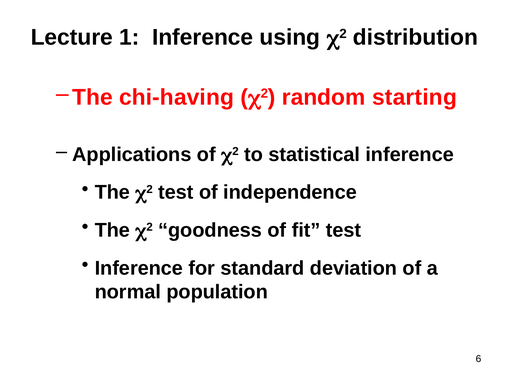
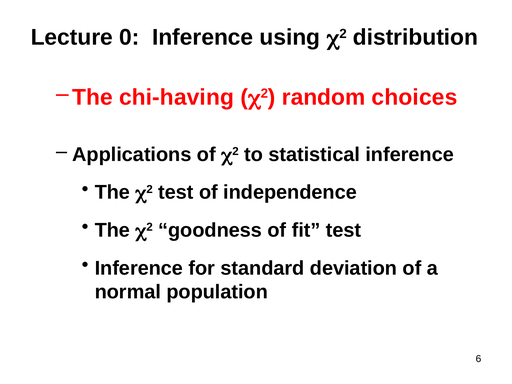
1: 1 -> 0 (129, 37)
starting: starting -> choices (415, 97)
